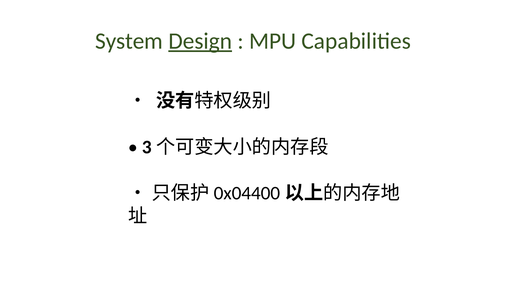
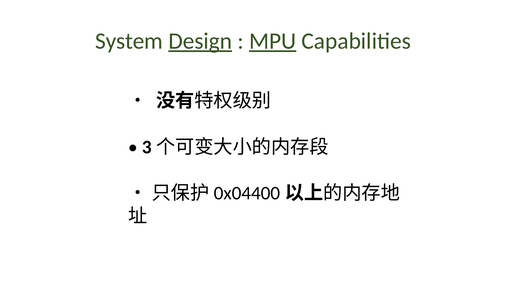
MPU underline: none -> present (273, 41)
